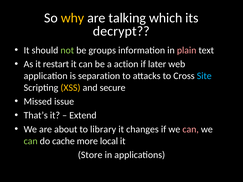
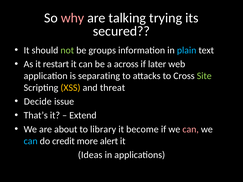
why colour: yellow -> pink (73, 18)
which: which -> trying (166, 18)
decrypt: decrypt -> secured (121, 31)
plain colour: pink -> light blue (187, 50)
action: action -> across (126, 64)
separation: separation -> separating (99, 76)
Site colour: light blue -> light green (204, 76)
secure: secure -> threat (113, 88)
Missed: Missed -> Decide (38, 102)
changes: changes -> become (142, 129)
can colour: light green -> light blue (31, 141)
cache: cache -> credit (63, 141)
local: local -> alert (109, 141)
Store: Store -> Ideas (90, 155)
